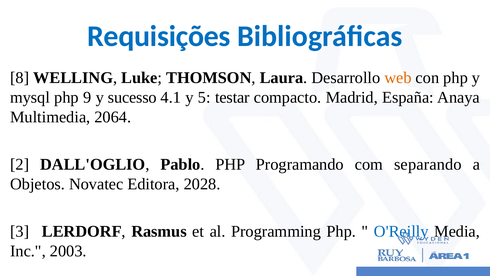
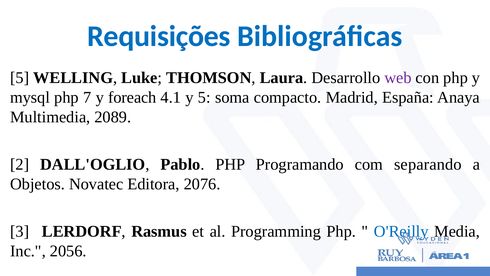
8: 8 -> 5 (20, 78)
web colour: orange -> purple (398, 78)
9: 9 -> 7 (87, 97)
sucesso: sucesso -> foreach (132, 97)
testar: testar -> soma (232, 97)
2064: 2064 -> 2089 (113, 117)
2028: 2028 -> 2076 (202, 184)
2003: 2003 -> 2056 (68, 251)
